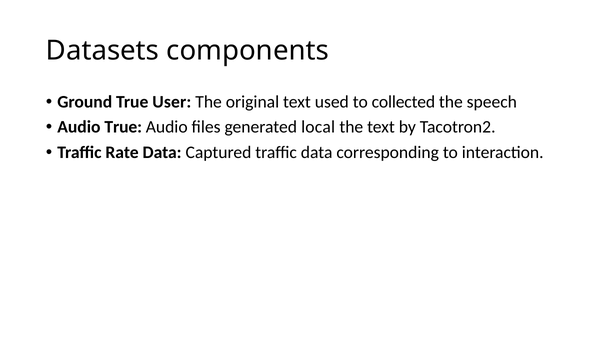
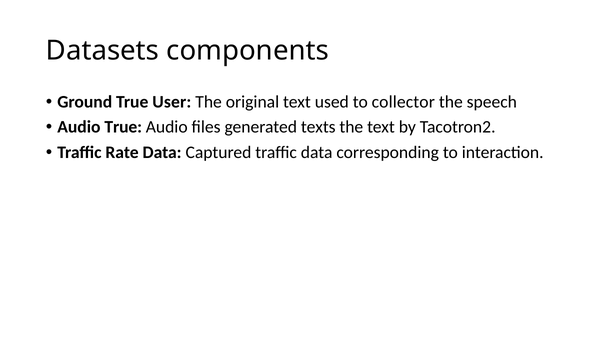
collected: collected -> collector (403, 102)
local: local -> texts (318, 127)
